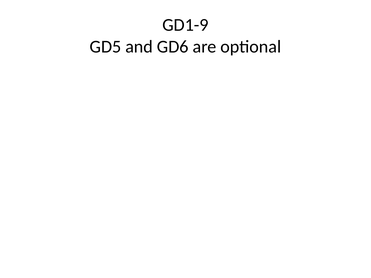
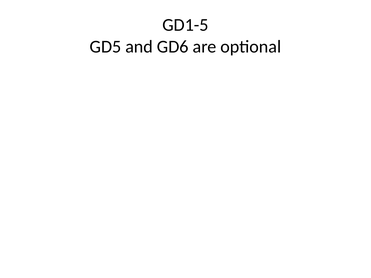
GD1-9: GD1-9 -> GD1-5 (185, 25)
